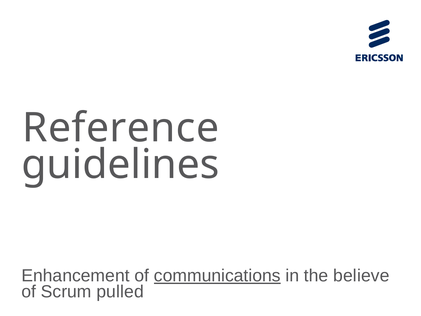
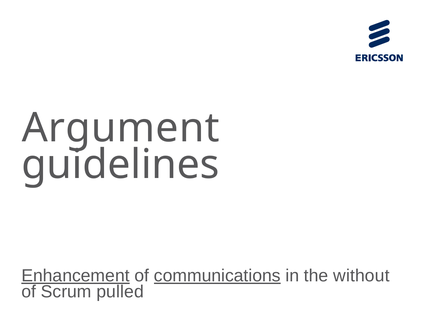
Reference: Reference -> Argument (121, 128)
Enhancement underline: none -> present (76, 276)
believe: believe -> without (361, 276)
